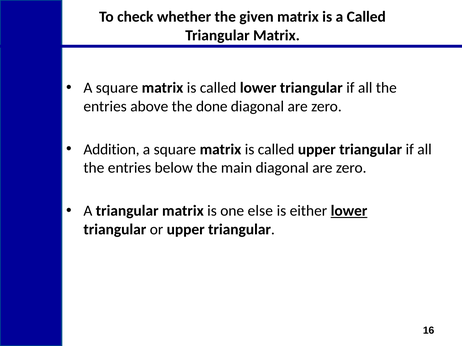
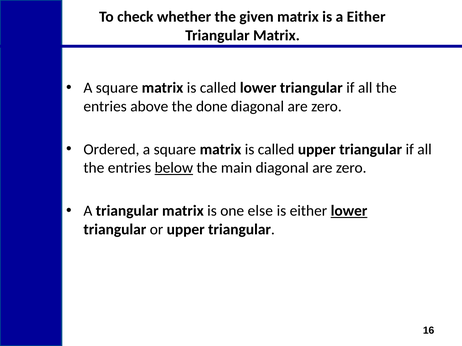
a Called: Called -> Either (366, 17)
Addition: Addition -> Ordered (111, 150)
below underline: none -> present (174, 168)
